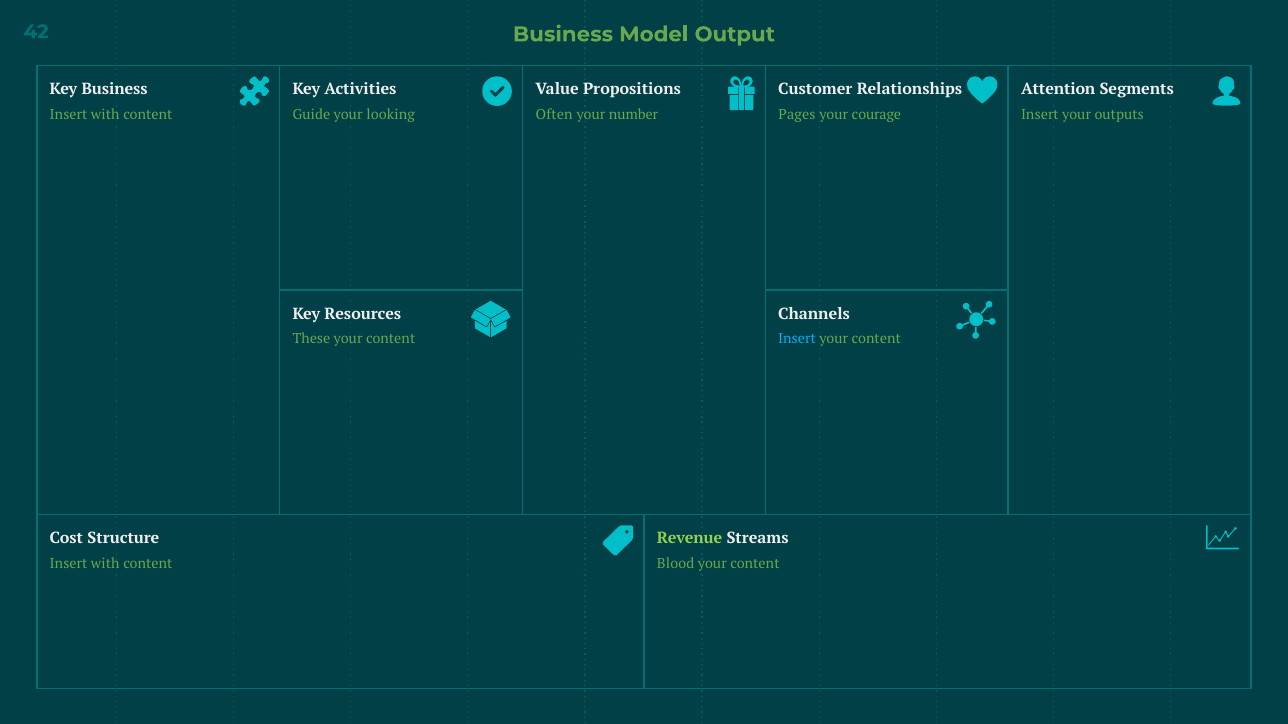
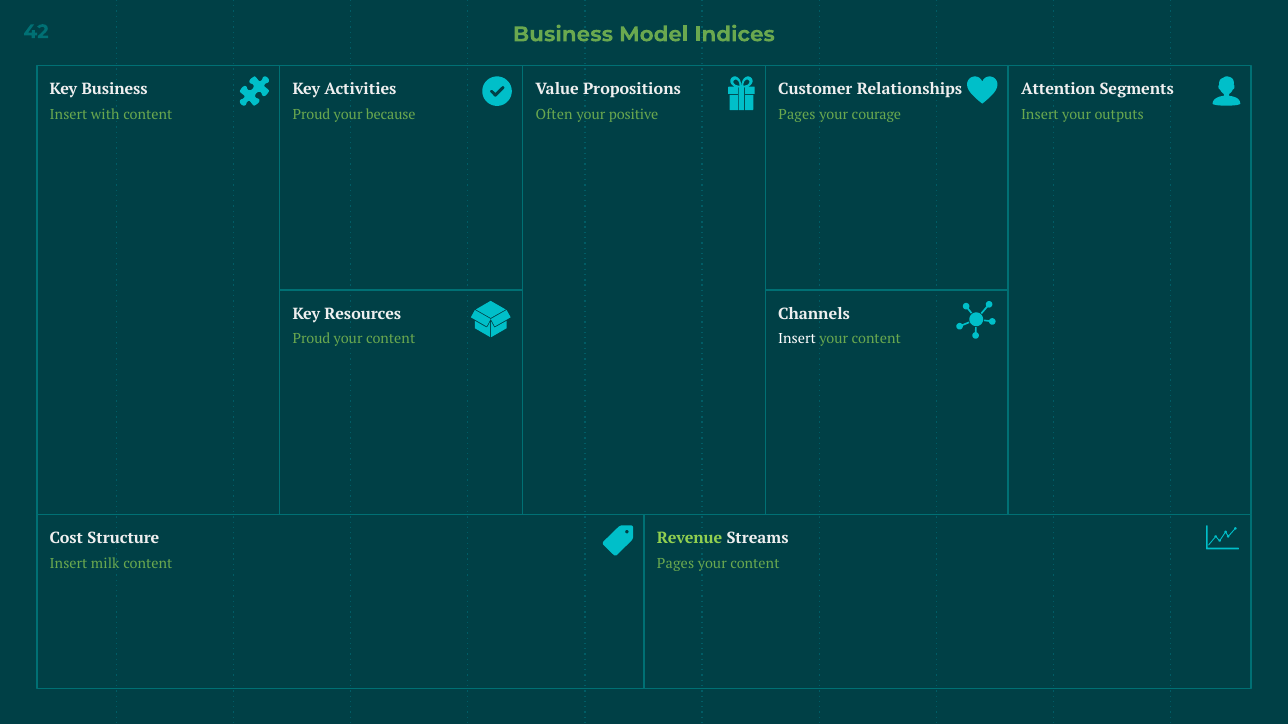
Output: Output -> Indices (735, 34)
Guide: Guide -> Proud (311, 115)
looking: looking -> because (391, 115)
number: number -> positive (634, 115)
These: These -> Proud (311, 339)
Insert colour: light blue -> white (797, 339)
with: with -> milk (105, 564)
Blood: Blood -> Pages (676, 564)
